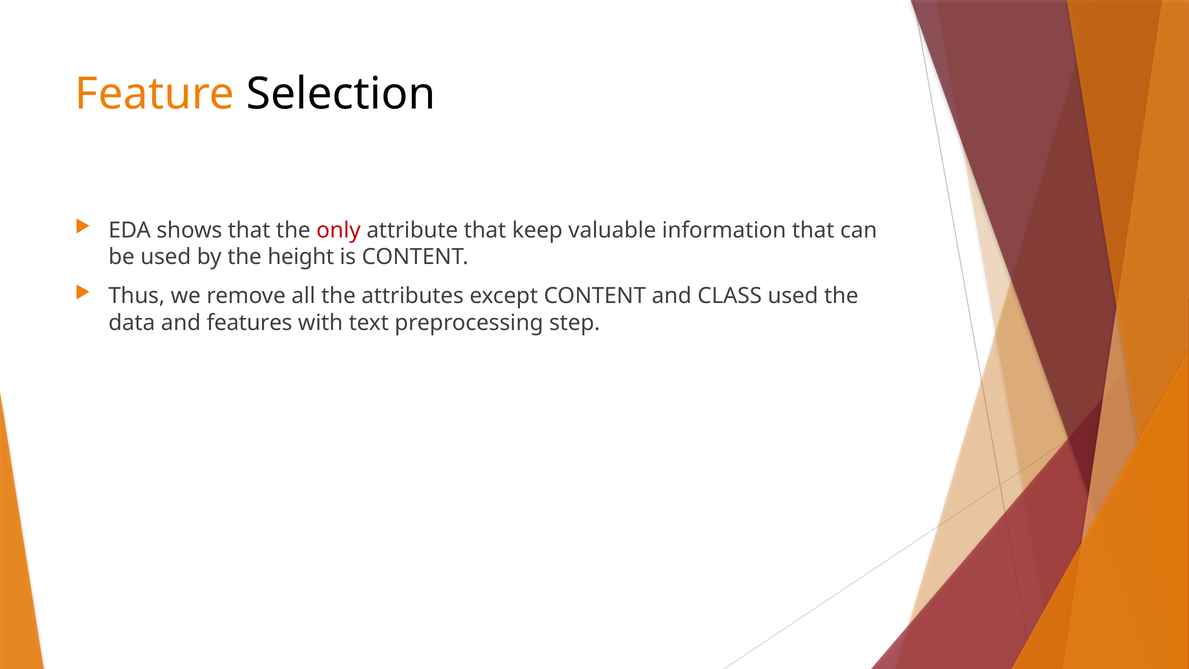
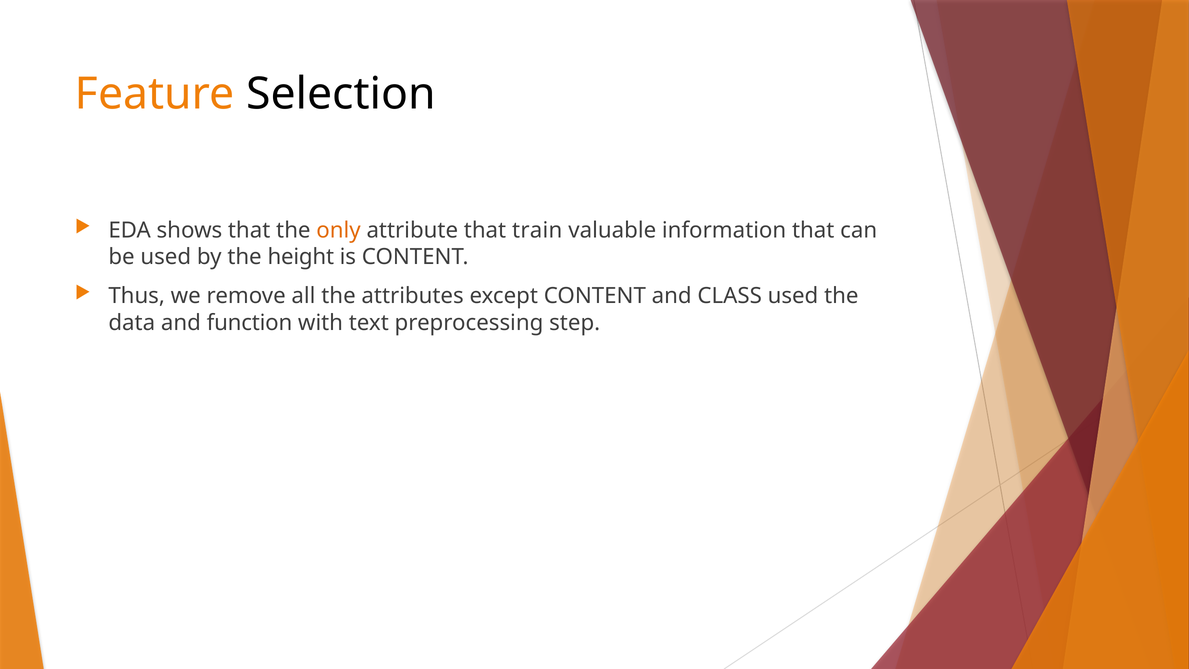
only colour: red -> orange (339, 230)
keep: keep -> train (537, 230)
features: features -> function (249, 323)
